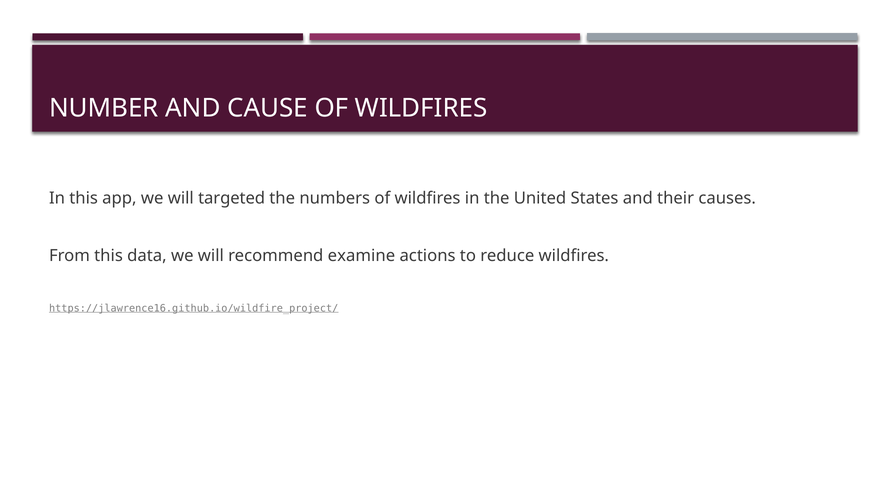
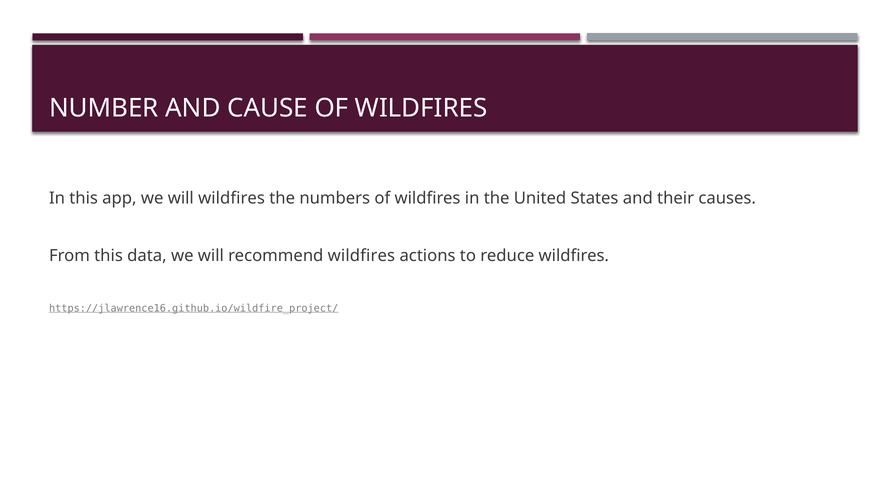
will targeted: targeted -> wildfires (232, 198)
recommend examine: examine -> wildfires (361, 256)
